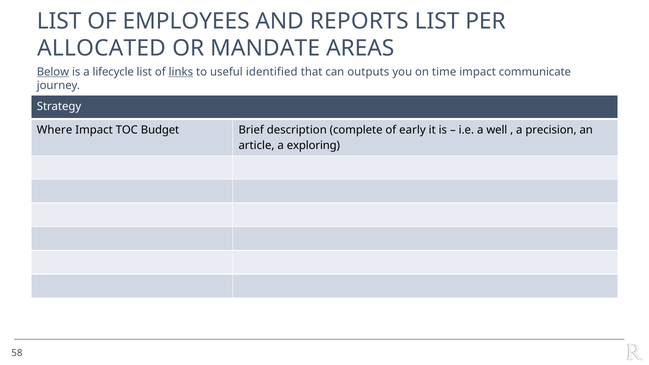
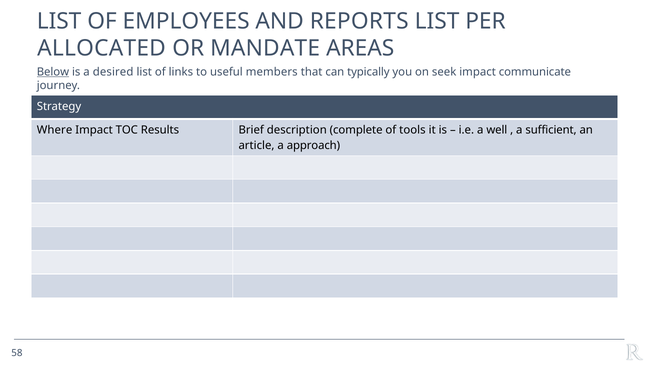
lifecycle: lifecycle -> desired (113, 72)
links underline: present -> none (181, 72)
identified: identified -> members (272, 72)
outputs: outputs -> typically (368, 72)
time: time -> seek (444, 72)
Budget: Budget -> Results (160, 130)
early: early -> tools (412, 130)
precision: precision -> sufficient (551, 130)
exploring: exploring -> approach (313, 146)
